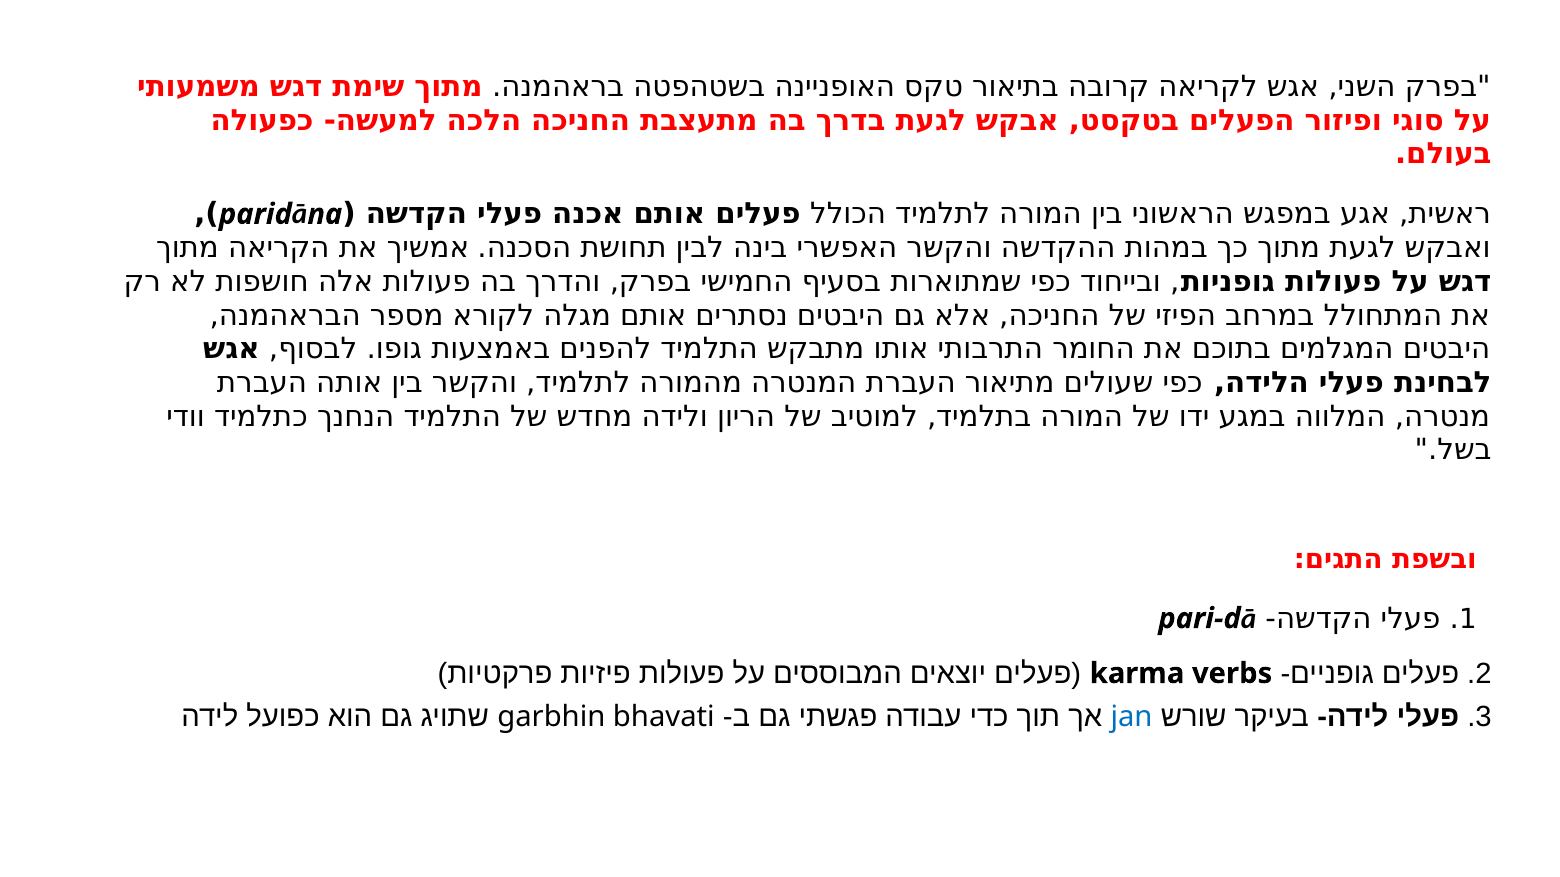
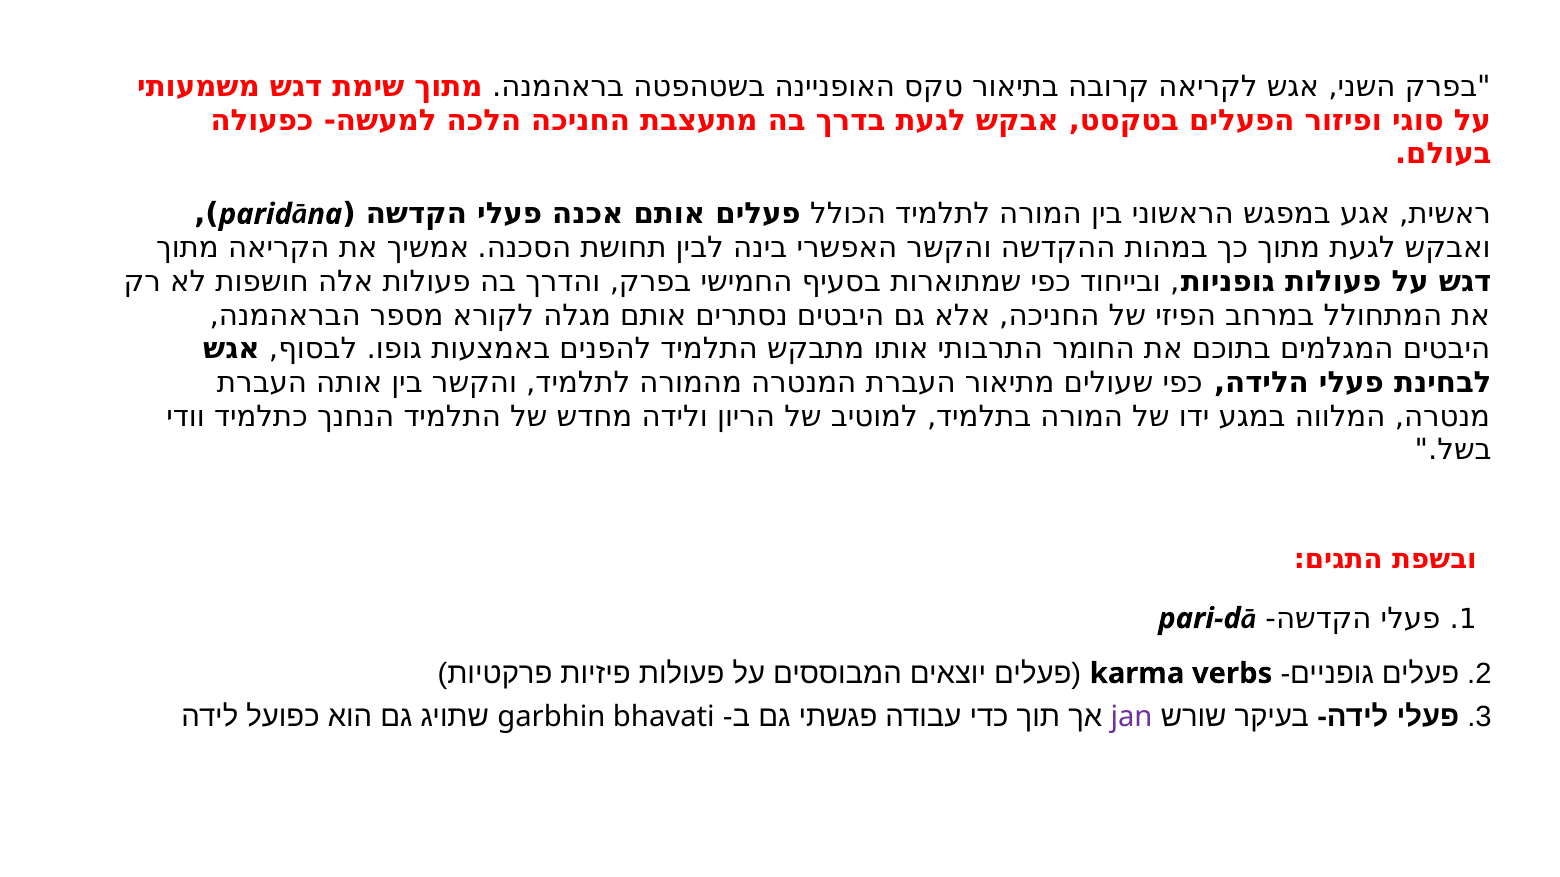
jan colour: blue -> purple (1132, 717)
